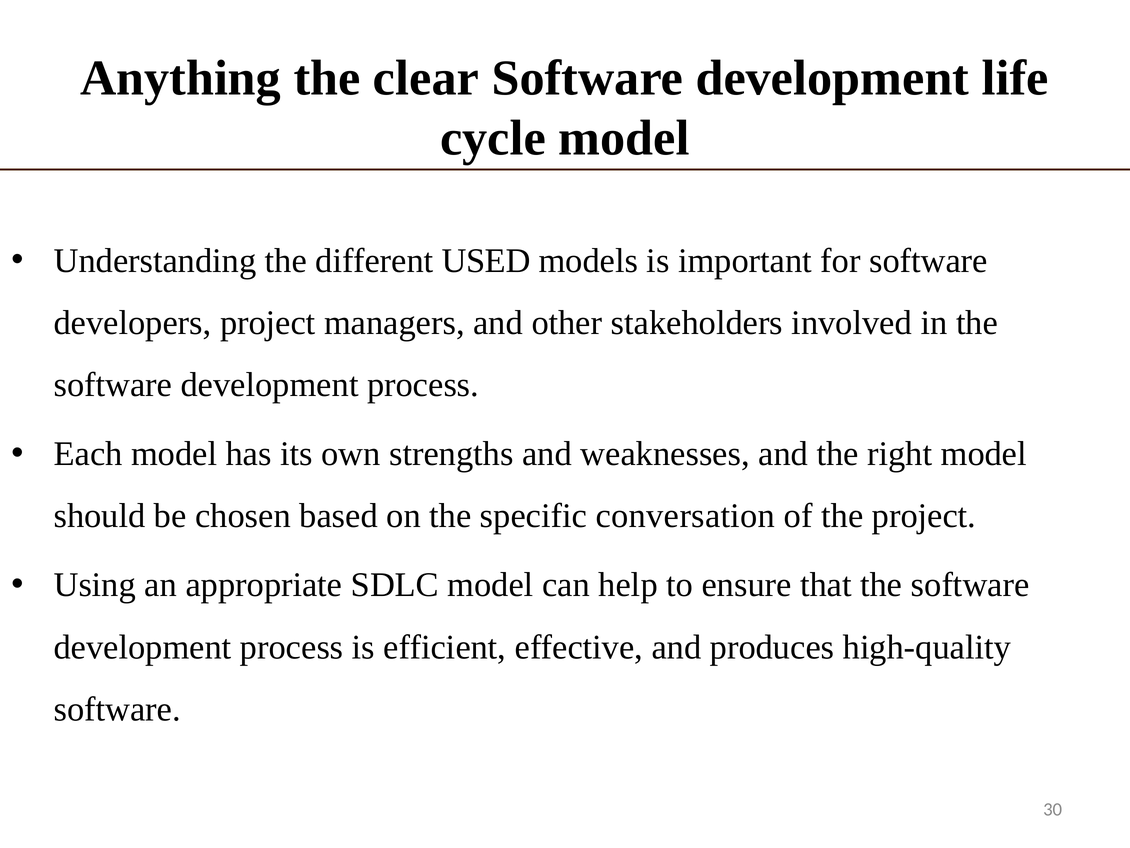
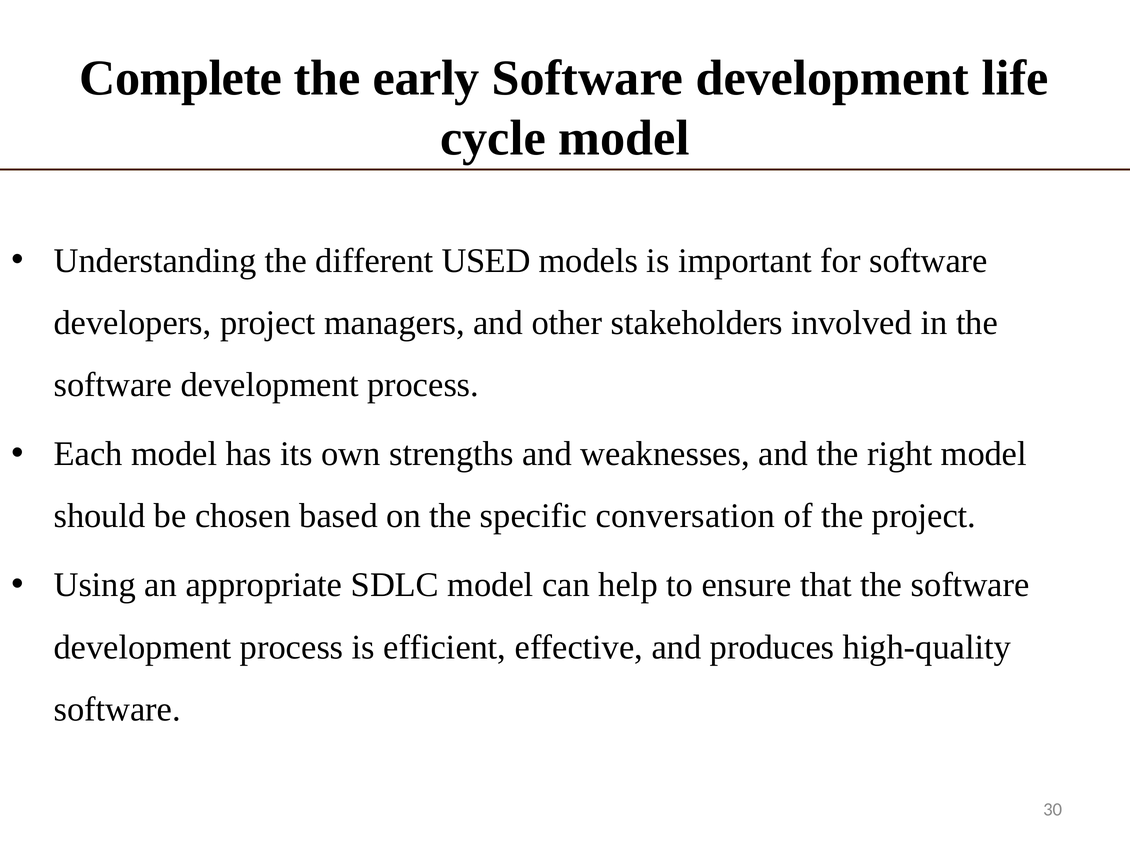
Anything: Anything -> Complete (181, 78)
clear: clear -> early (426, 78)
